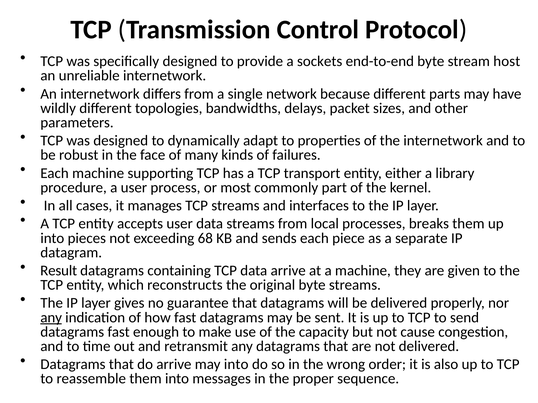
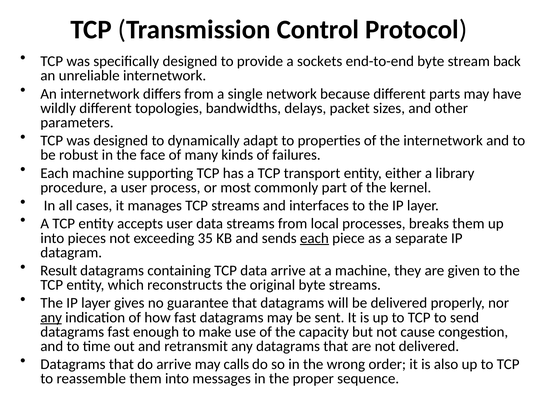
host: host -> back (507, 61)
68: 68 -> 35 (205, 238)
each underline: none -> present (314, 238)
may into: into -> calls (236, 365)
